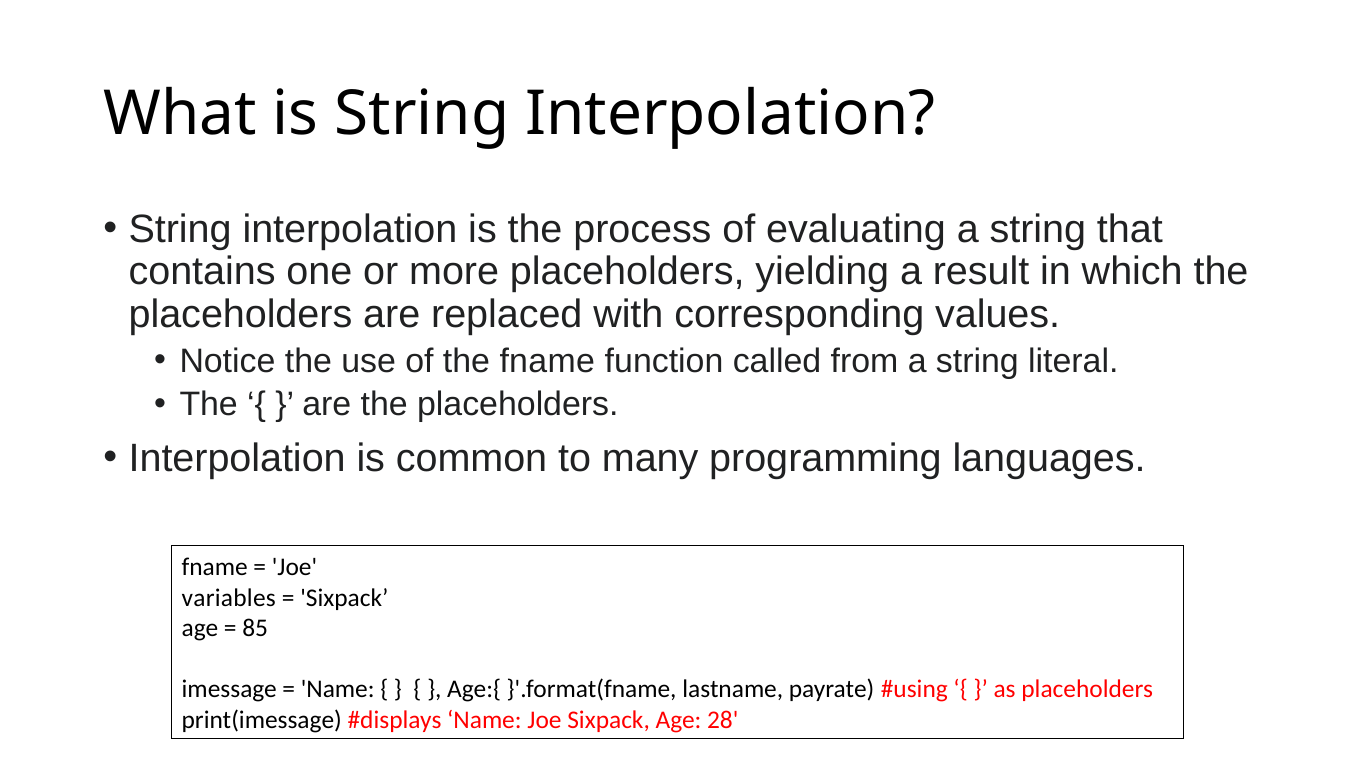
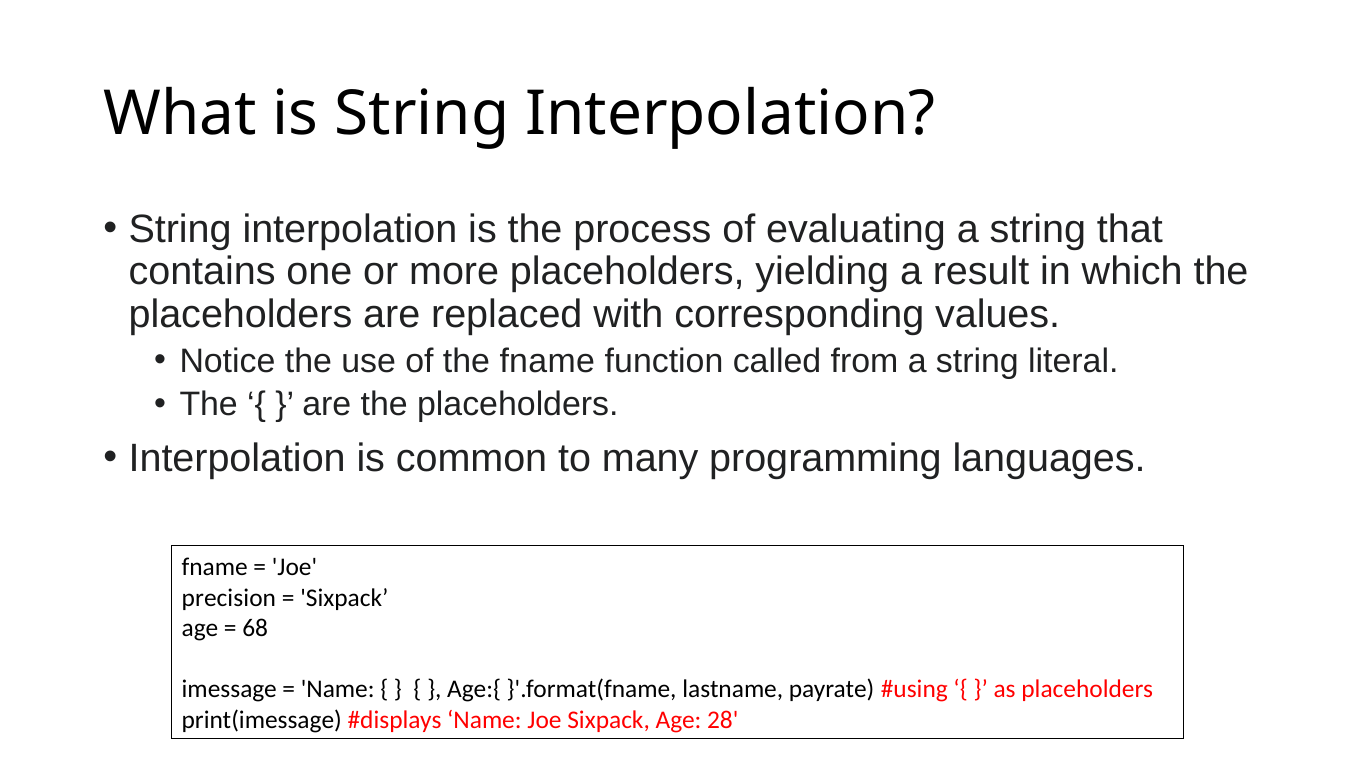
variables: variables -> precision (229, 598)
85: 85 -> 68 (255, 628)
